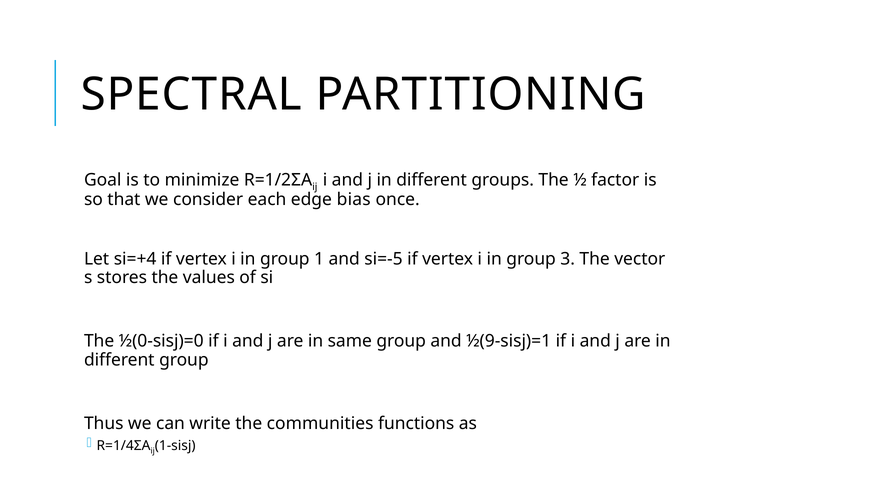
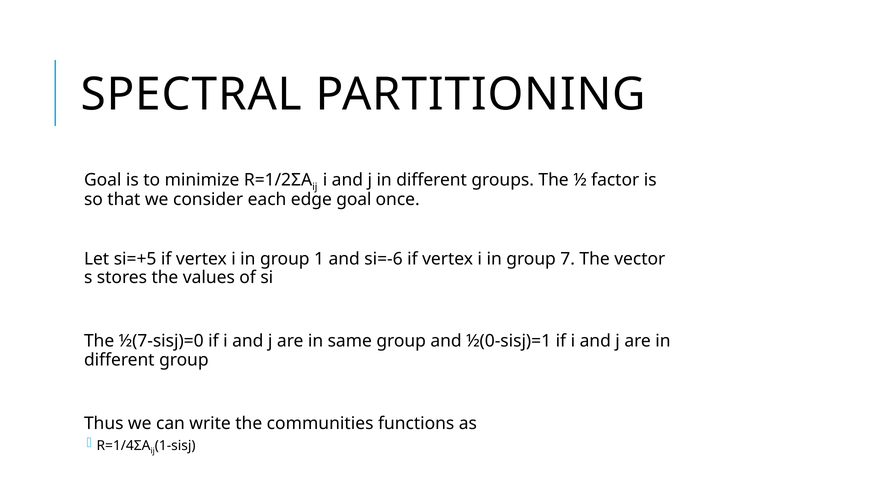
edge bias: bias -> goal (354, 199)
si=+4: si=+4 -> si=+5 (135, 259)
si=-5: si=-5 -> si=-6 (383, 259)
3: 3 -> 7 (568, 259)
½(0-sisj)=0: ½(0-sisj)=0 -> ½(7-sisj)=0 (161, 341)
½(9-sisj)=1: ½(9-sisj)=1 -> ½(0-sisj)=1 (509, 341)
